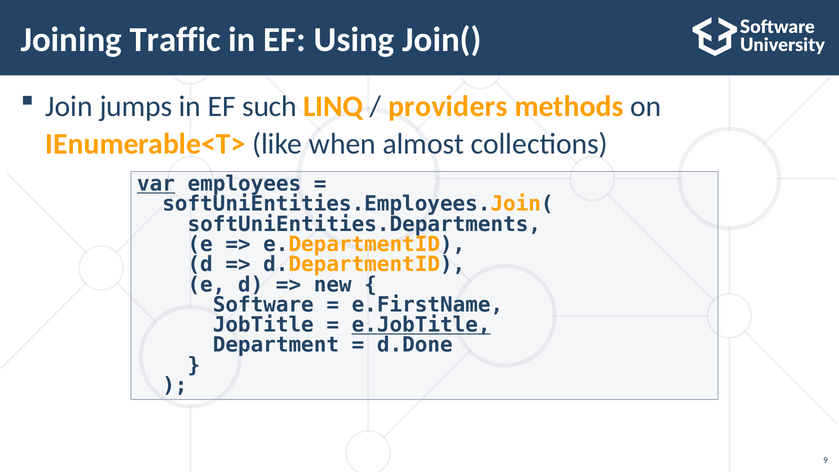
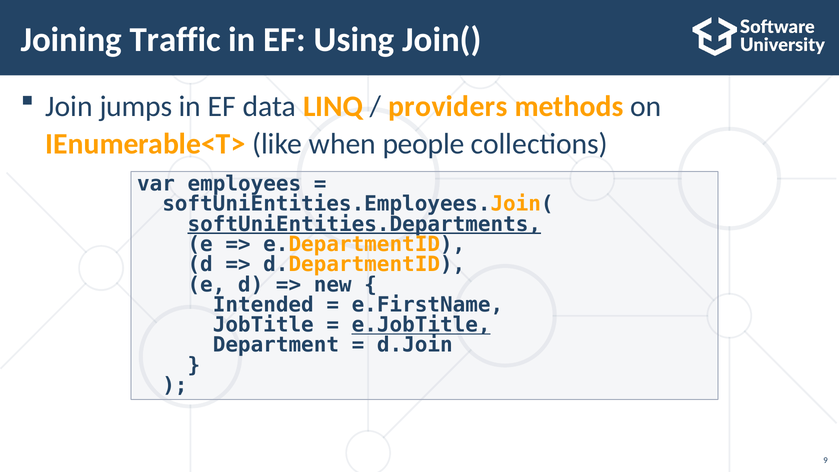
such: such -> data (269, 106)
almost: almost -> people (423, 144)
var underline: present -> none (156, 184)
softUniEntities.Departments underline: none -> present (364, 224)
Software: Software -> Intended (263, 305)
d.Done: d.Done -> d.Join (415, 345)
